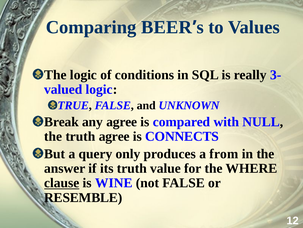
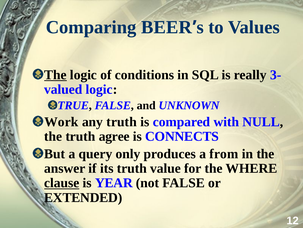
The underline: none -> present (55, 75)
Break: Break -> Work (61, 122)
any agree: agree -> truth (122, 122)
WINE: WINE -> YEAR (114, 182)
RESEMBLE: RESEMBLE -> EXTENDED (83, 197)
